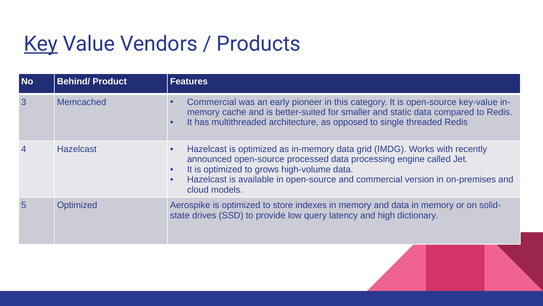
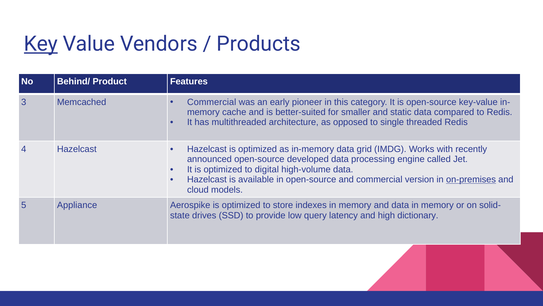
processed: processed -> developed (308, 159)
grows: grows -> digital (267, 169)
on-premises underline: none -> present (471, 179)
5 Optimized: Optimized -> Appliance (77, 205)
